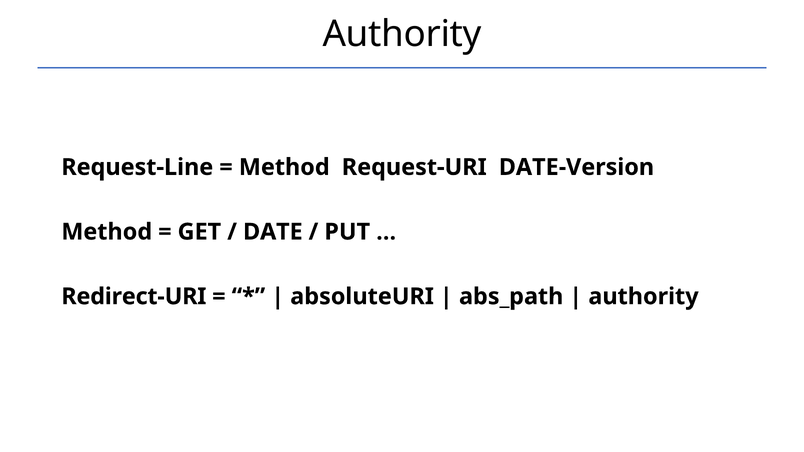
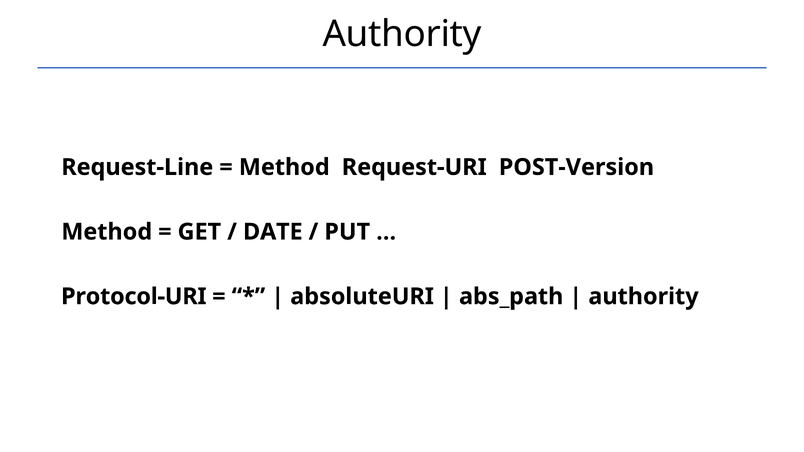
DATE-Version: DATE-Version -> POST-Version (576, 167)
Redirect-URI: Redirect-URI -> Protocol-URI (134, 297)
